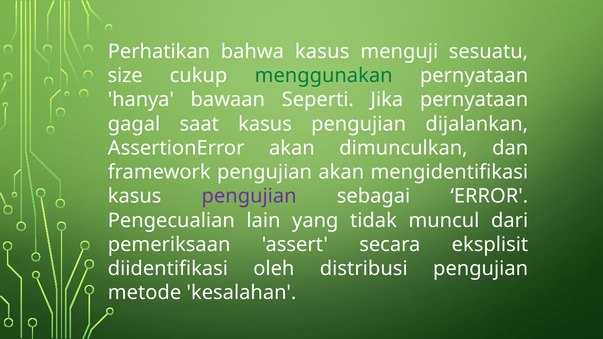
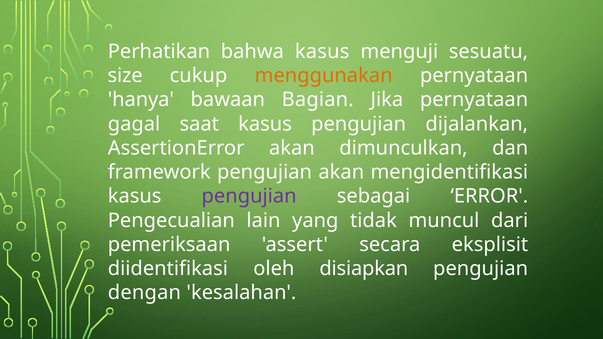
menggunakan colour: green -> orange (324, 76)
Seperti: Seperti -> Bagian (318, 100)
distribusi: distribusi -> disiapkan (364, 269)
metode: metode -> dengan (144, 293)
